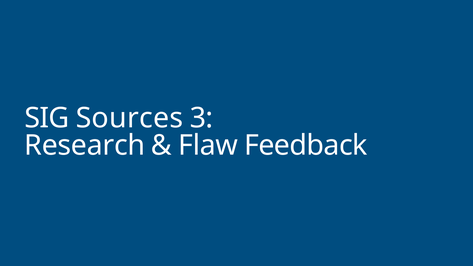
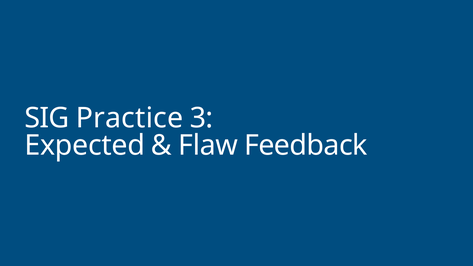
Sources: Sources -> Practice (129, 118)
Research: Research -> Expected (85, 146)
